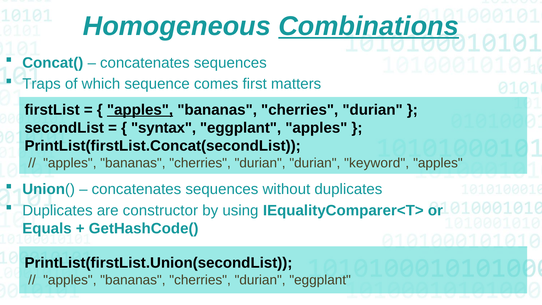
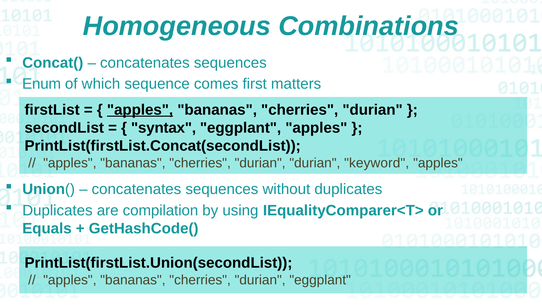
Combinations underline: present -> none (369, 26)
Traps: Traps -> Enum (42, 84)
constructor: constructor -> compilation (160, 210)
